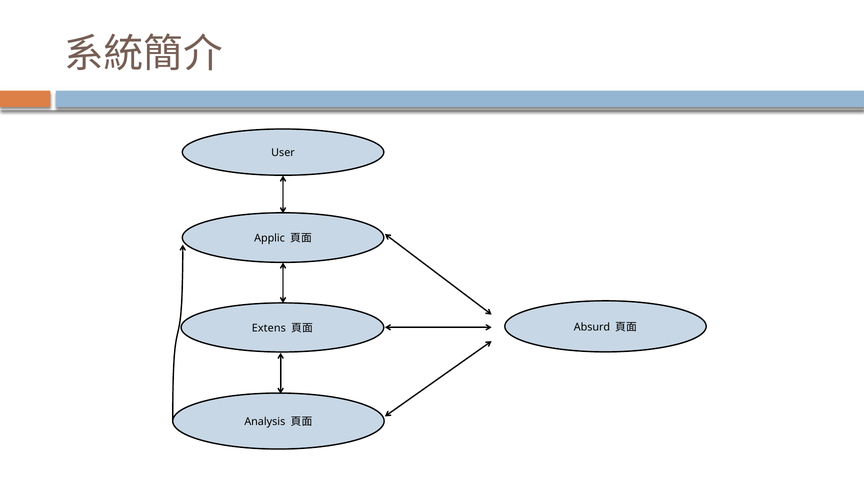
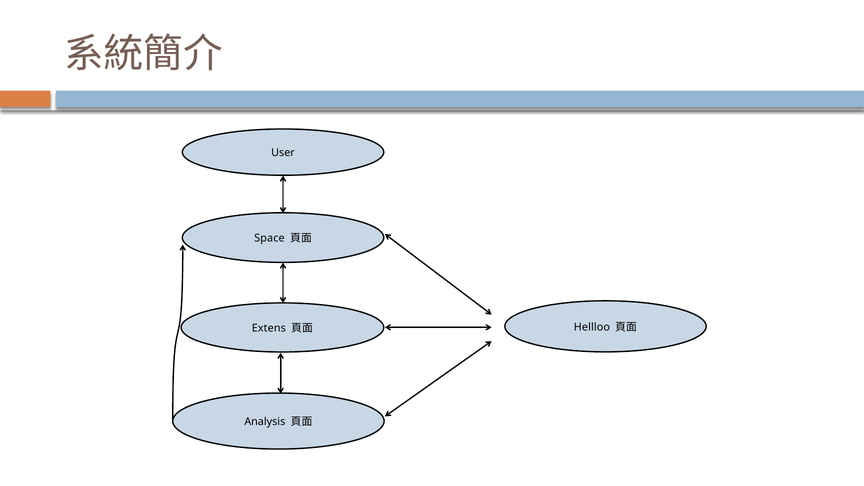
Applic: Applic -> Space (269, 238)
Absurd: Absurd -> Hellloo (592, 327)
